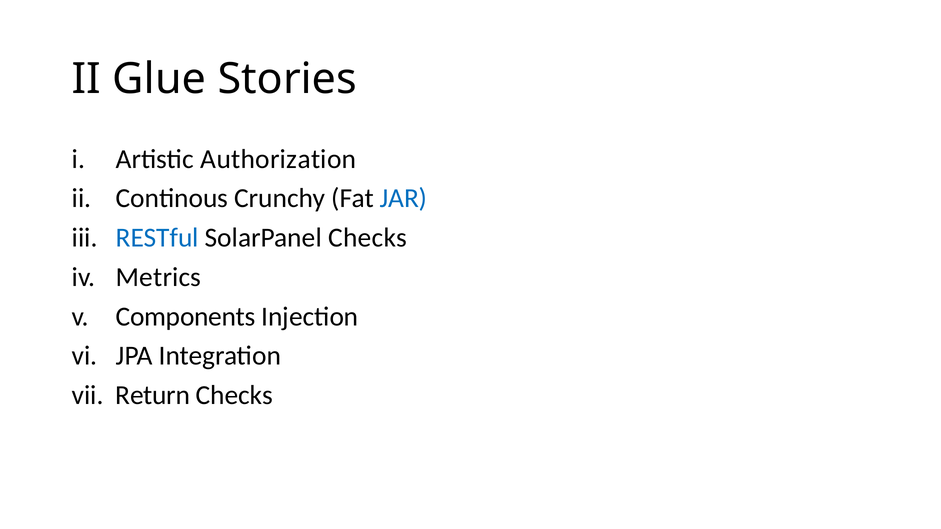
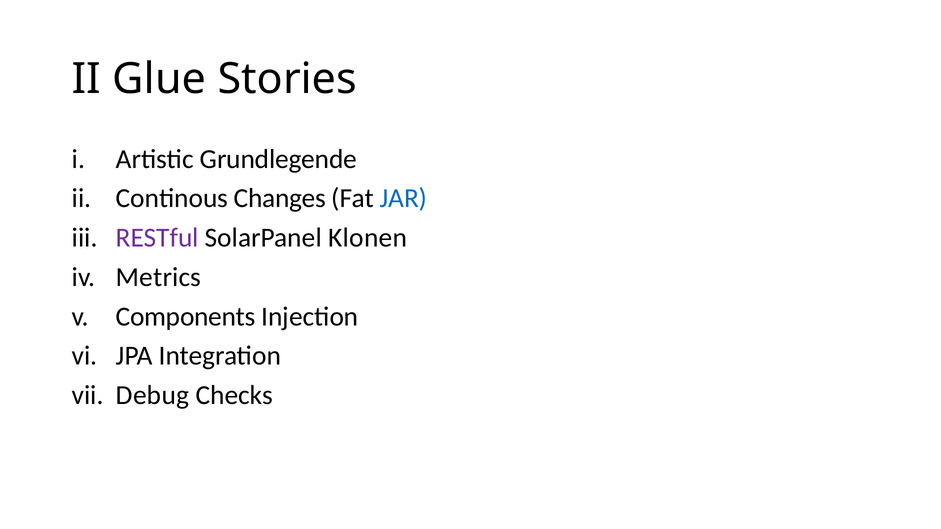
Authorization: Authorization -> Grundlegende (279, 159)
Crunchy: Crunchy -> Changes (280, 198)
RESTful colour: blue -> purple (157, 238)
SolarPanel Checks: Checks -> Klonen (368, 238)
Return: Return -> Debug (153, 395)
